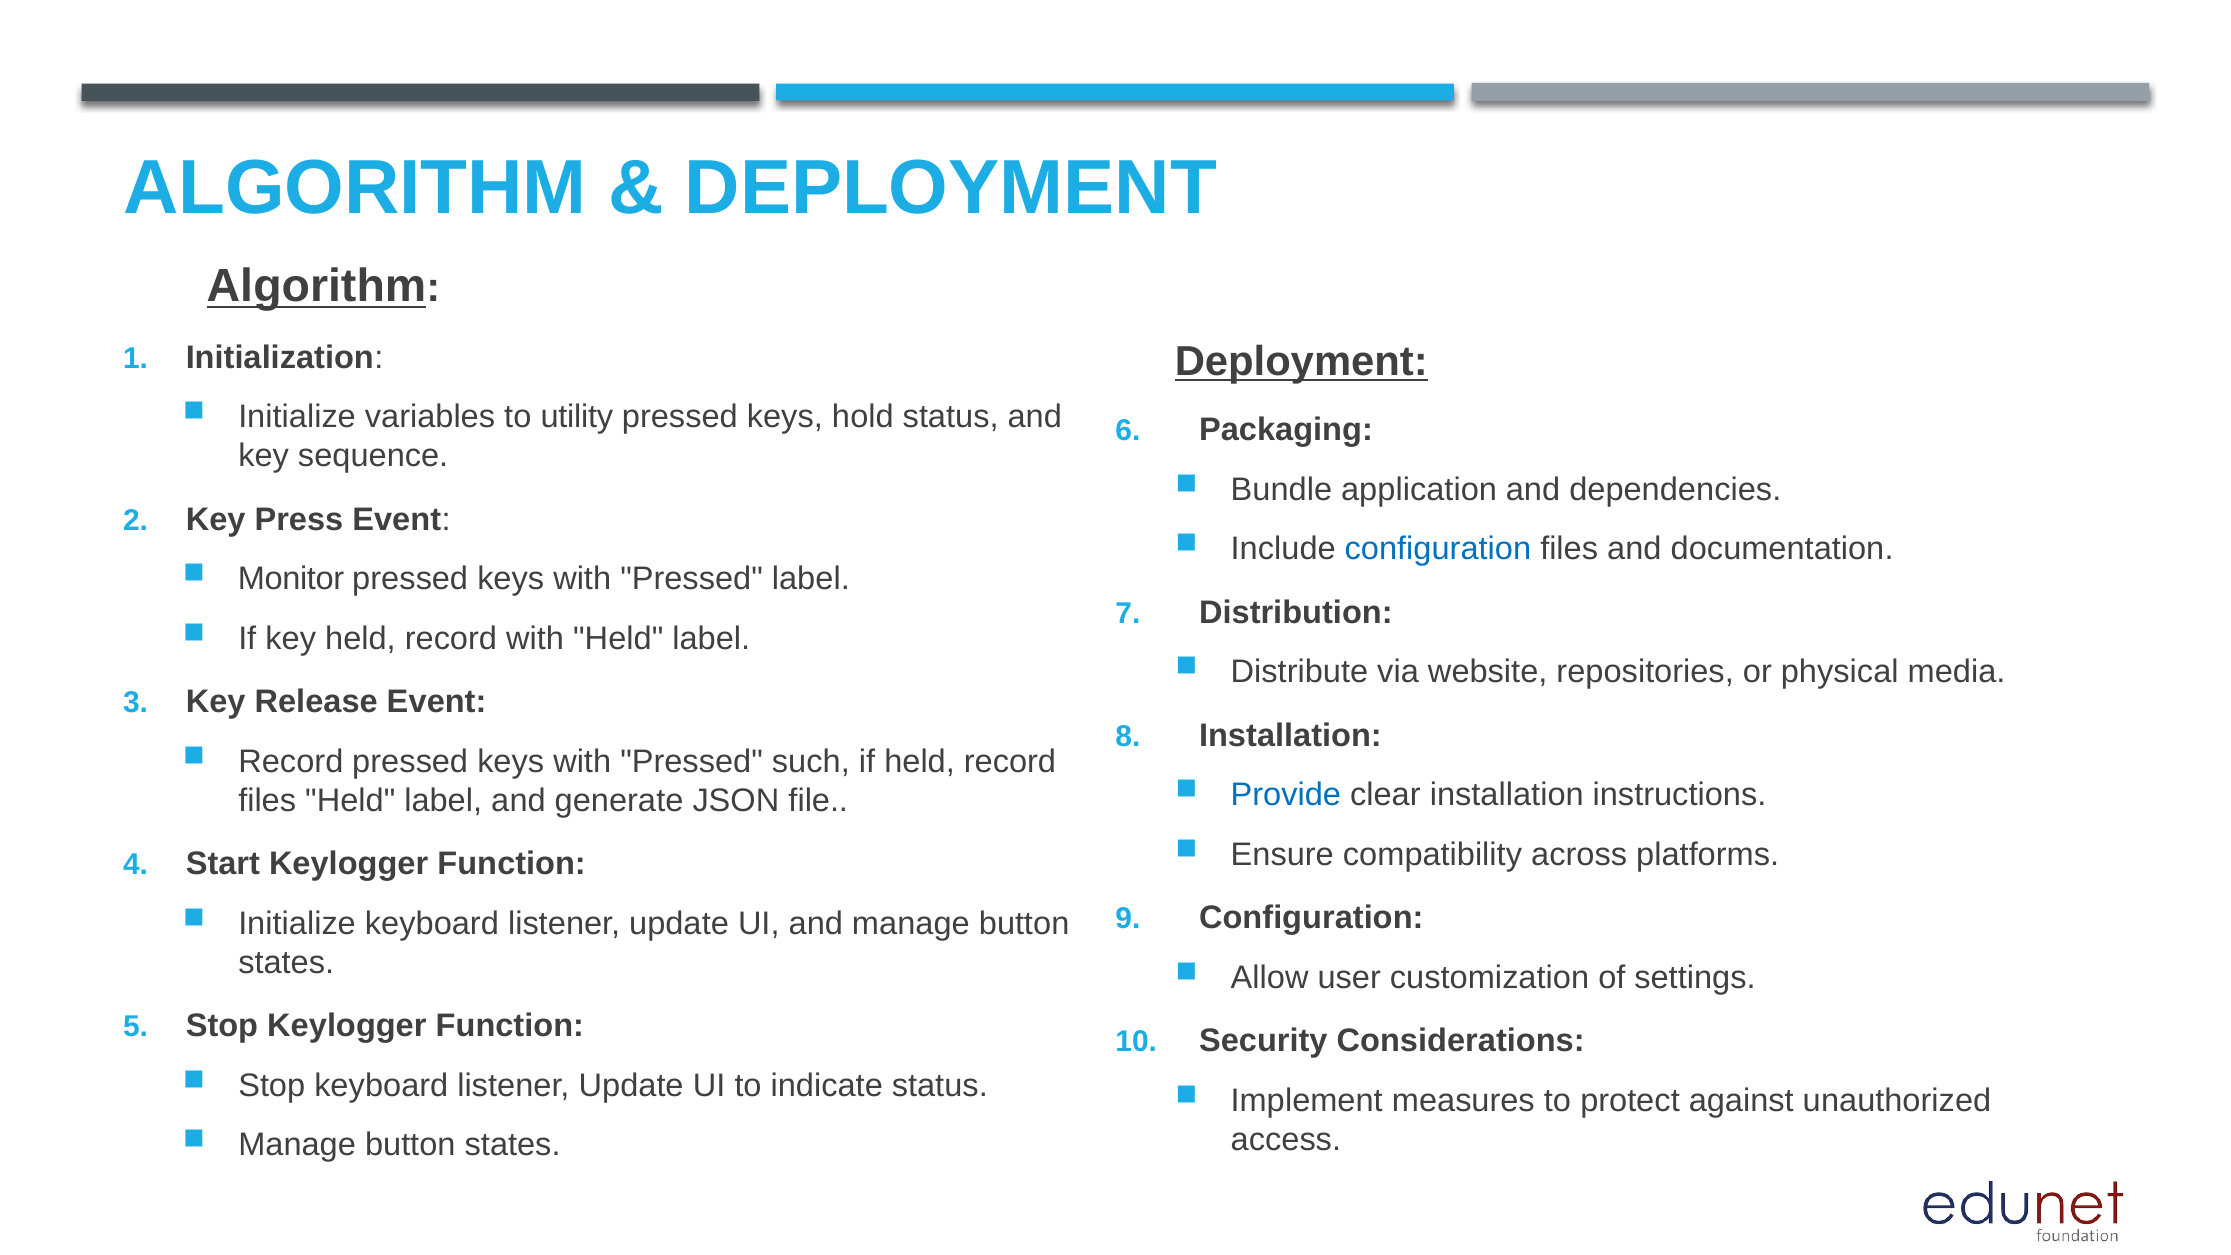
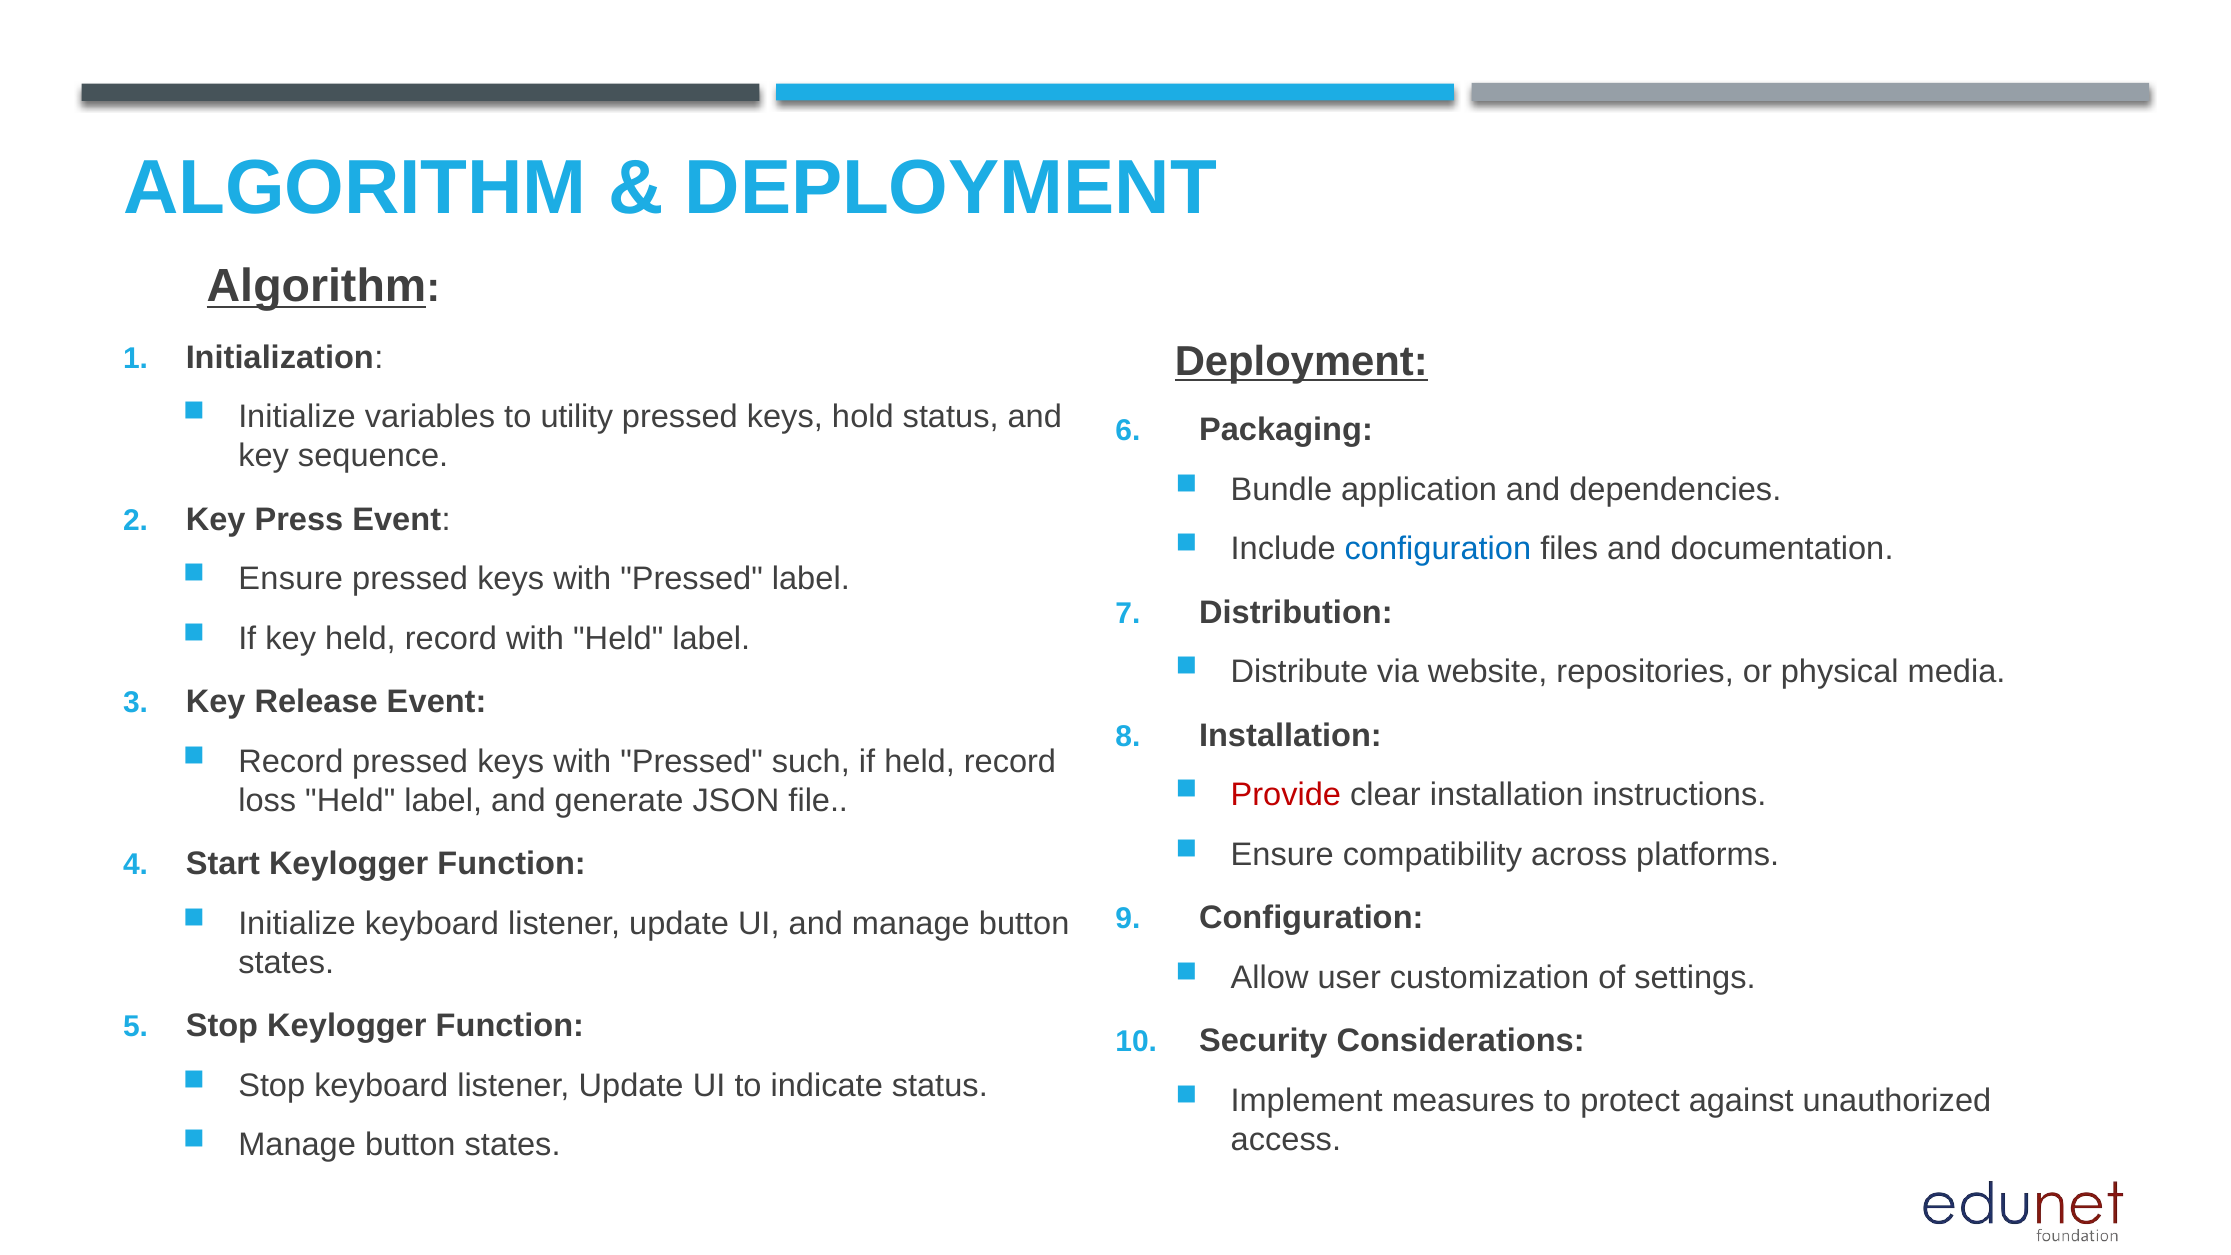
Monitor: Monitor -> Ensure (291, 579)
Provide colour: blue -> red (1286, 795)
files: files -> loss (267, 801)
